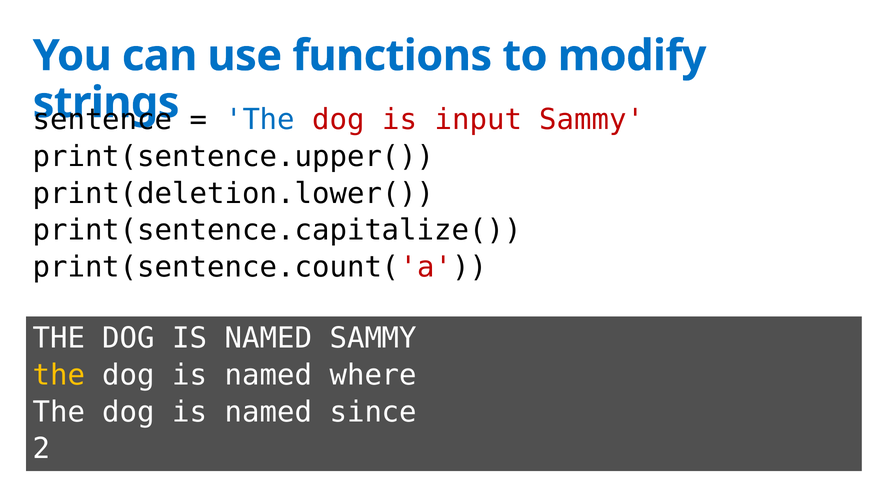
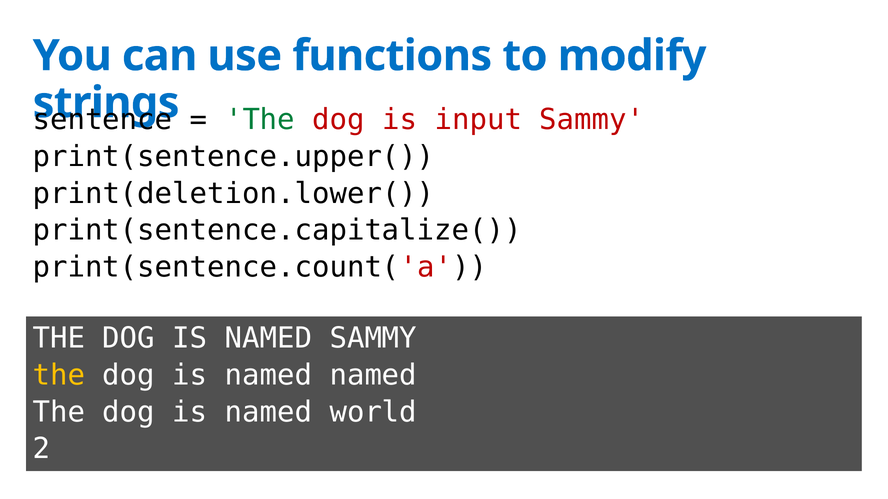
The colour: blue -> green (260, 120)
named where: where -> named (373, 376)
since: since -> world (373, 412)
